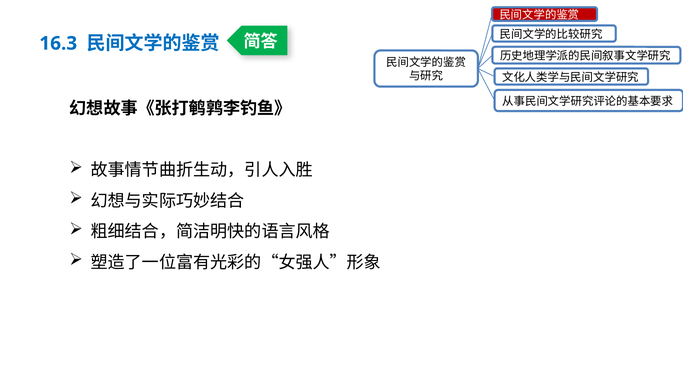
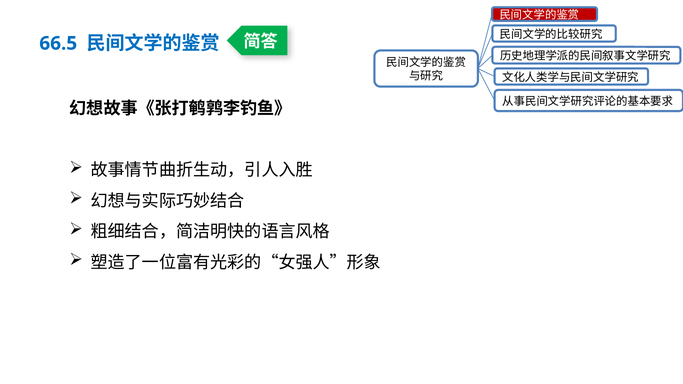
16.3: 16.3 -> 66.5 (58, 43)
